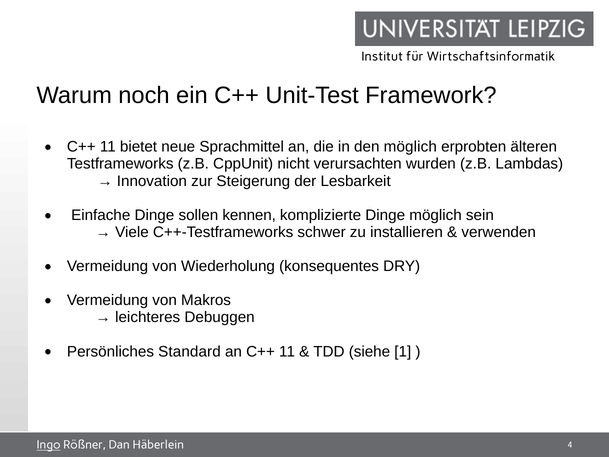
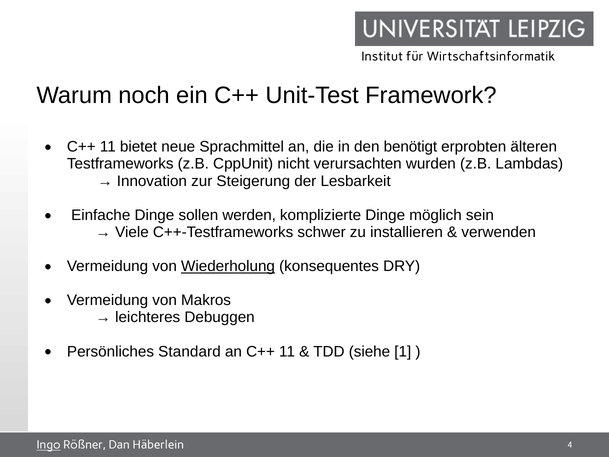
den möglich: möglich -> benötigt (410, 147)
kennen: kennen -> werden (249, 215)
Wiederholung underline: none -> present (228, 266)
